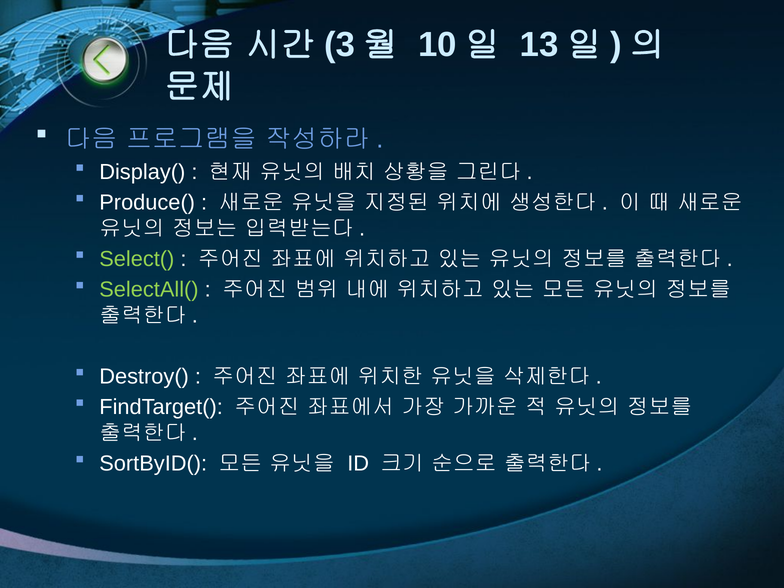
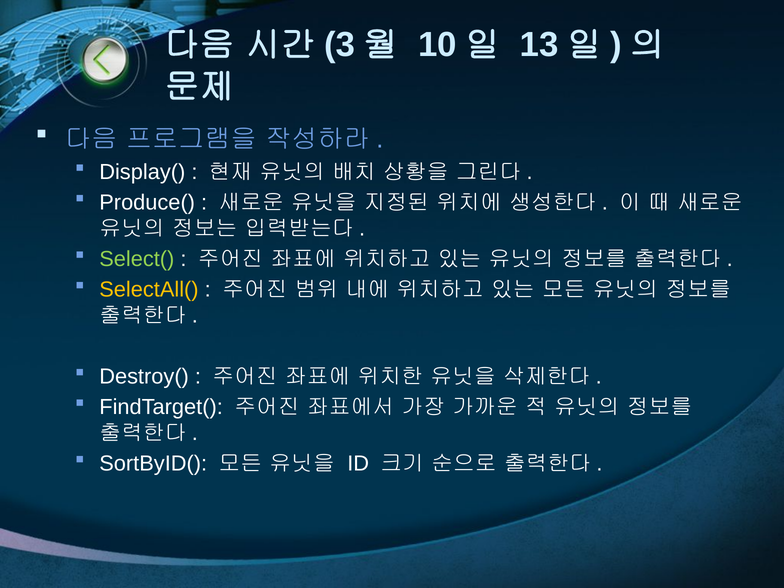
SelectAll( colour: light green -> yellow (149, 289)
